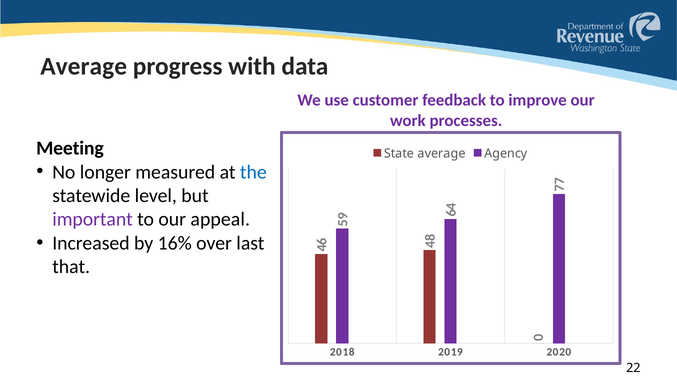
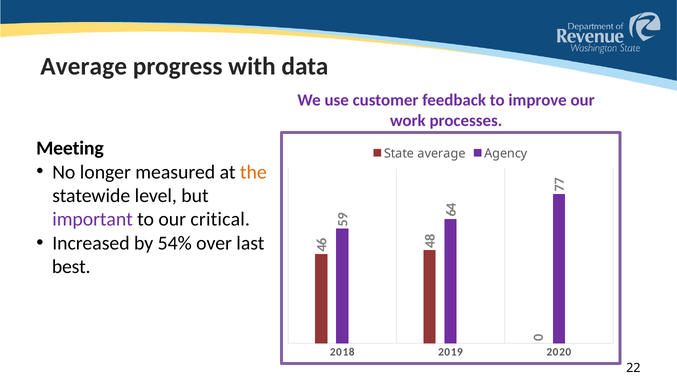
the colour: blue -> orange (253, 172)
appeal: appeal -> critical (220, 219)
16%: 16% -> 54% (175, 243)
that: that -> best (71, 267)
